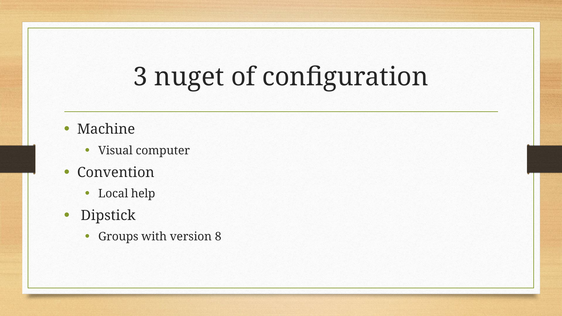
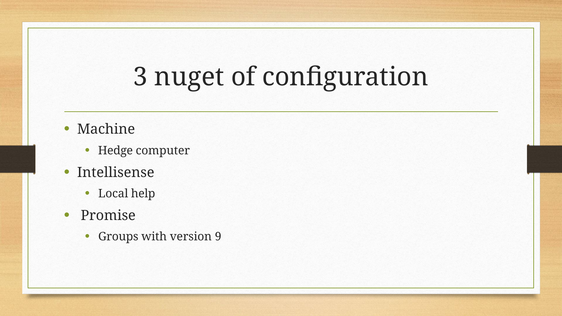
Visual: Visual -> Hedge (115, 151)
Convention: Convention -> Intellisense (116, 172)
Dipstick: Dipstick -> Promise (108, 216)
8: 8 -> 9 (218, 237)
